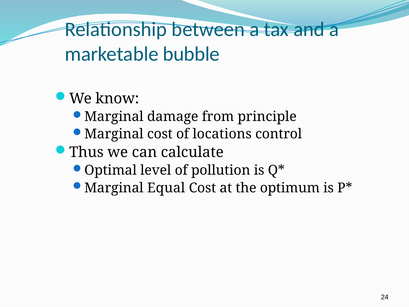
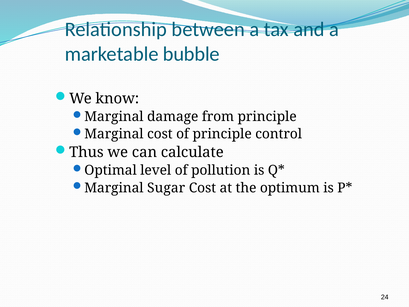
of locations: locations -> principle (222, 134)
Equal: Equal -> Sugar (166, 188)
